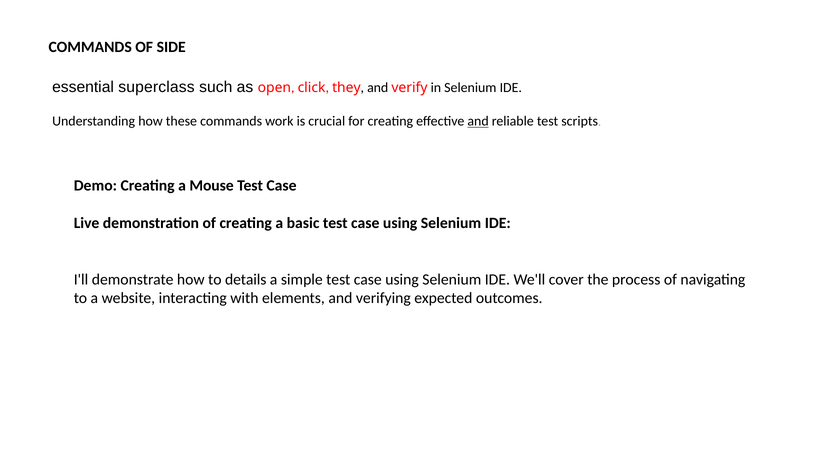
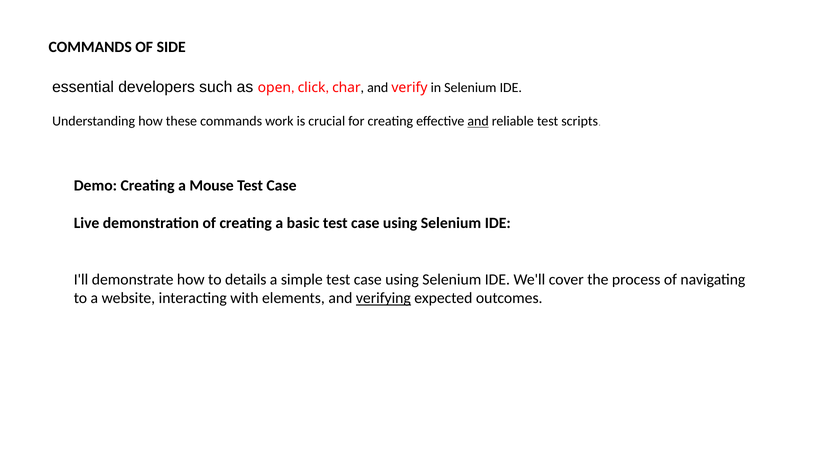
superclass: superclass -> developers (157, 87)
they: they -> char (346, 88)
verifying underline: none -> present (383, 298)
